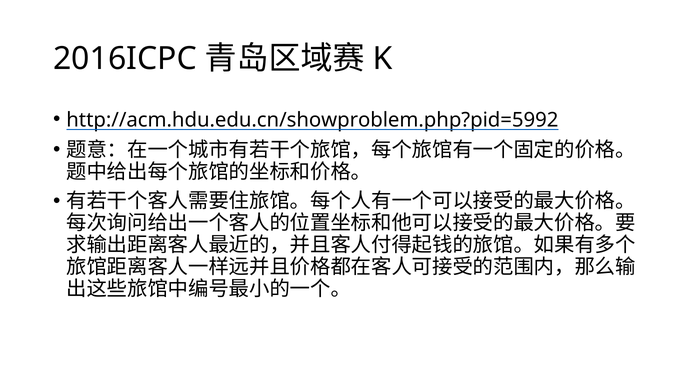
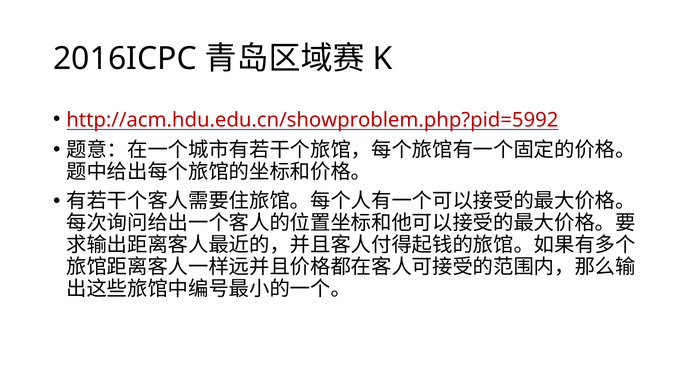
http://acm.hdu.edu.cn/showproblem.php?pid=5992 colour: black -> red (312, 120)
